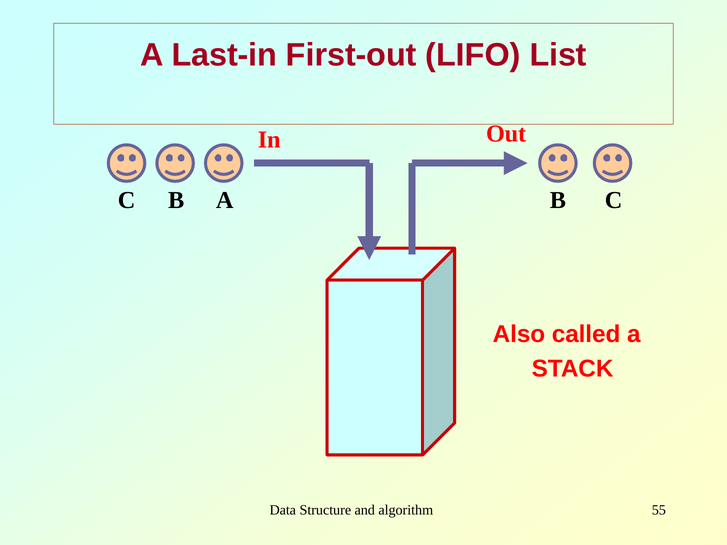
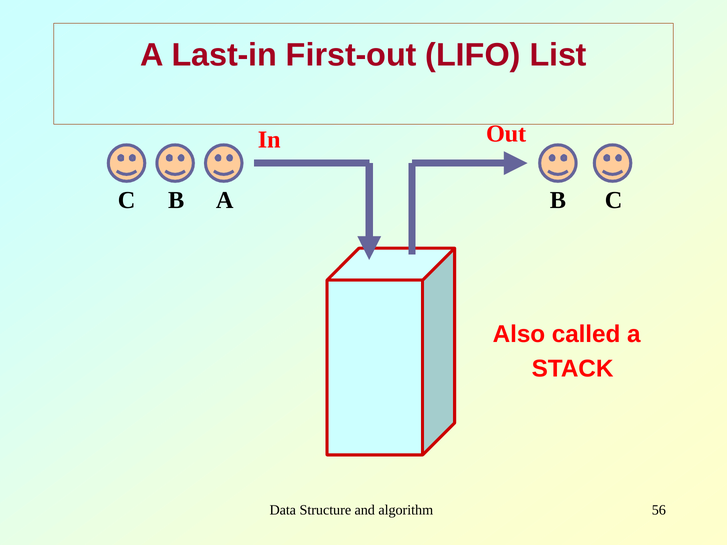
55: 55 -> 56 (659, 510)
